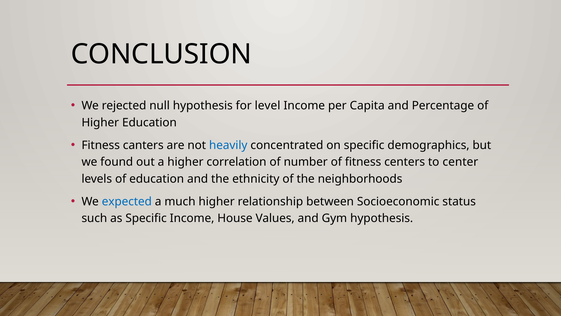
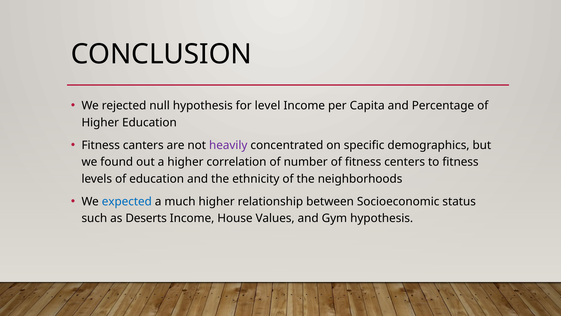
heavily colour: blue -> purple (228, 145)
to center: center -> fitness (460, 162)
as Specific: Specific -> Deserts (146, 218)
